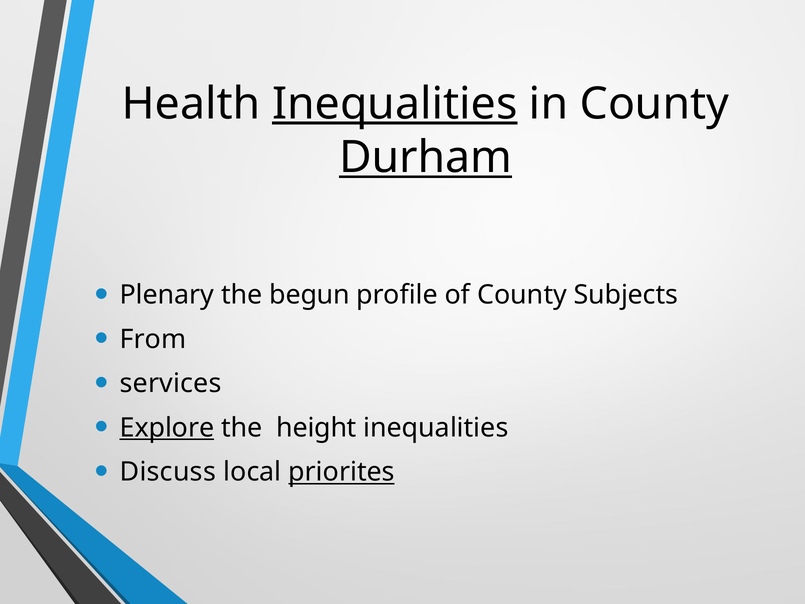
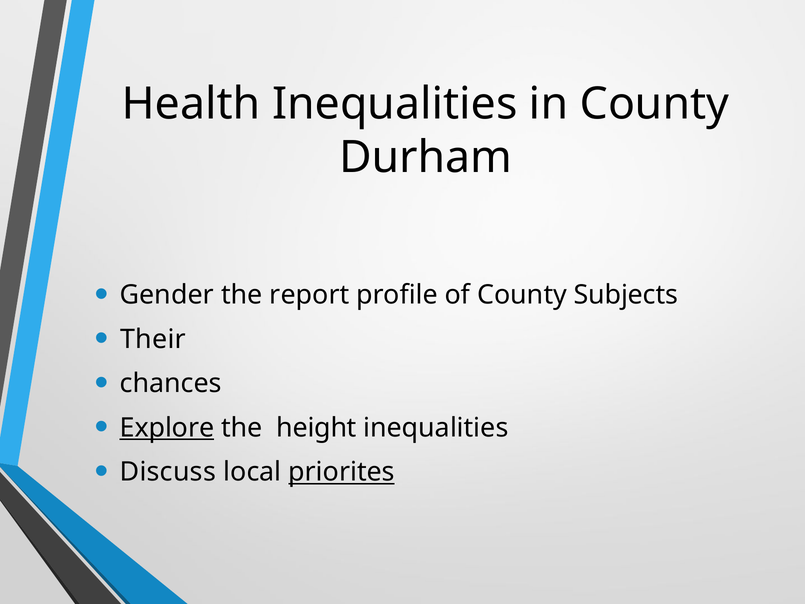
Inequalities underline: present -> none (395, 104)
Durham underline: present -> none (426, 157)
Plenary: Plenary -> Gender (167, 295)
begun: begun -> report (309, 295)
From: From -> Their (153, 339)
services: services -> chances (171, 383)
